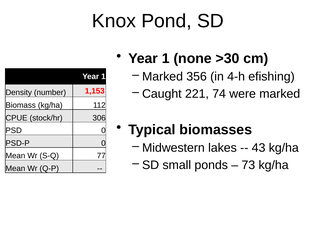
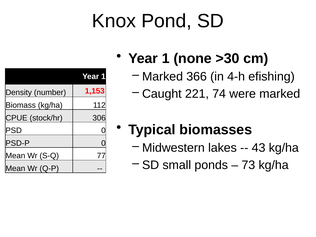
356: 356 -> 366 (197, 77)
